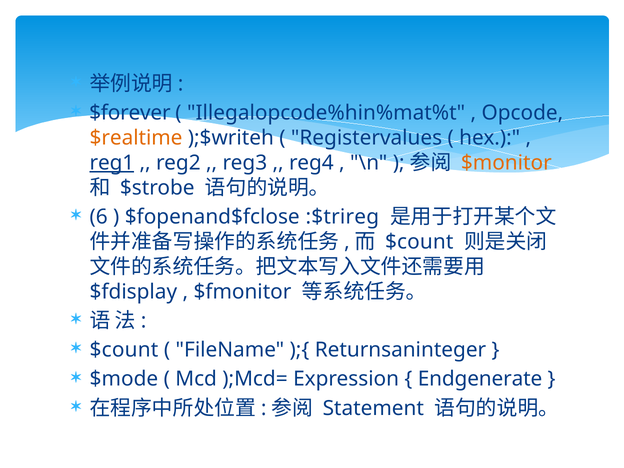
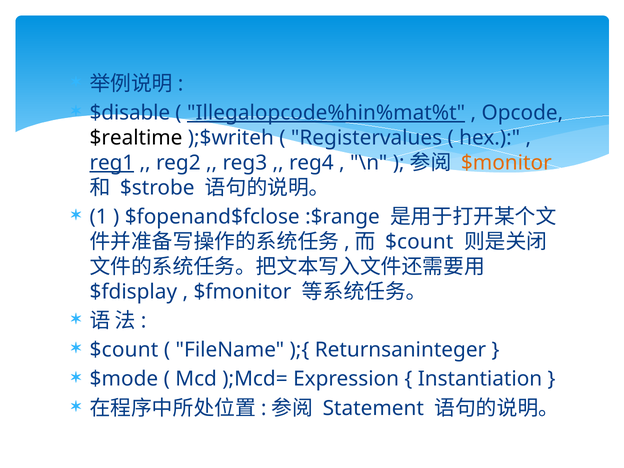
$forever: $forever -> $disable (130, 113)
Illegalopcode%hin%mat%t underline: none -> present (326, 113)
$realtime colour: orange -> black (136, 138)
6: 6 -> 1 (99, 217)
:$trireg: :$trireg -> :$range (342, 217)
Endgenerate: Endgenerate -> Instantiation (480, 379)
